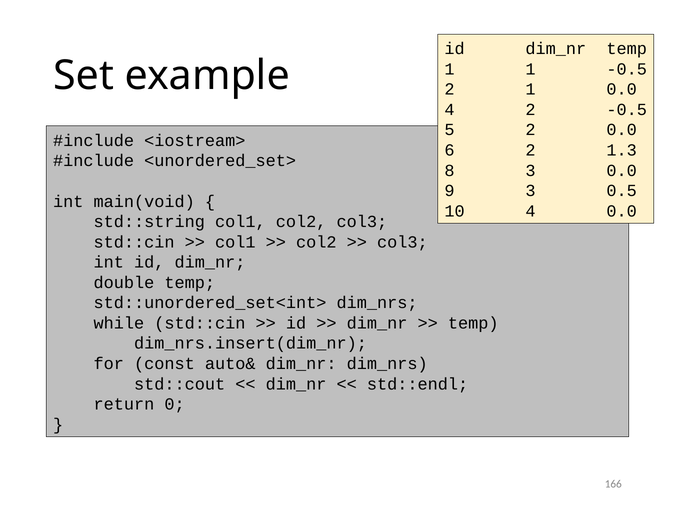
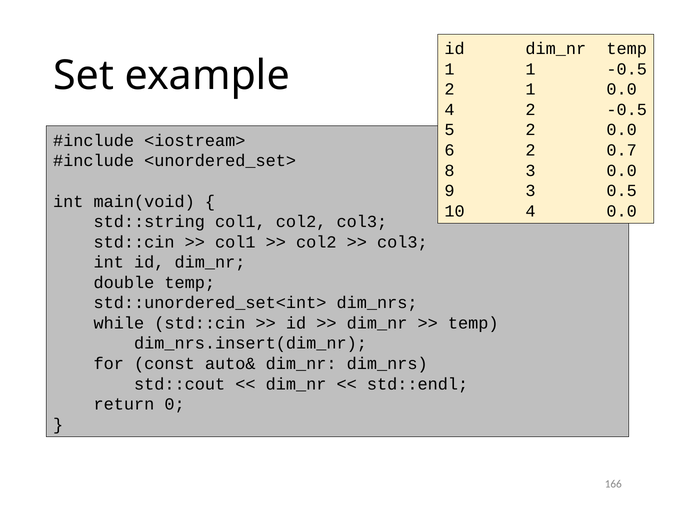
1.3: 1.3 -> 0.7 (622, 150)
